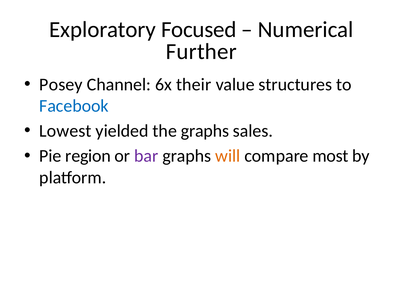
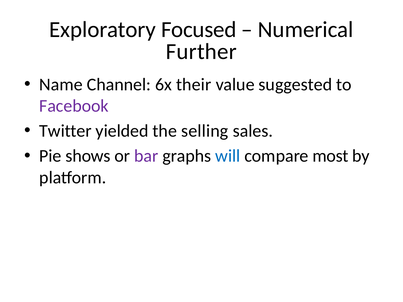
Posey: Posey -> Name (61, 85)
structures: structures -> suggested (295, 85)
Facebook colour: blue -> purple (74, 106)
Lowest: Lowest -> Twitter (65, 131)
the graphs: graphs -> selling (205, 131)
region: region -> shows (88, 156)
will colour: orange -> blue (228, 156)
